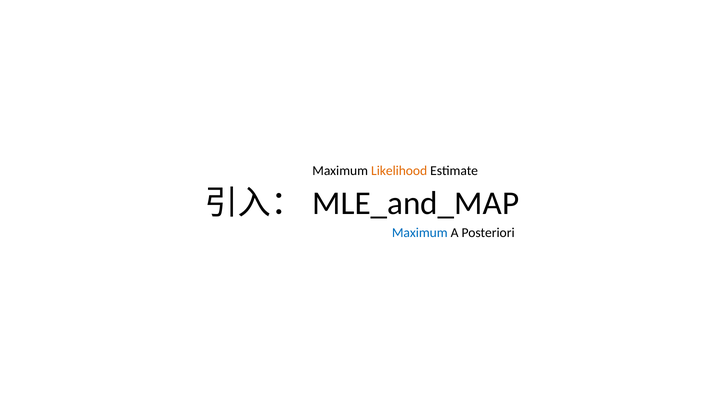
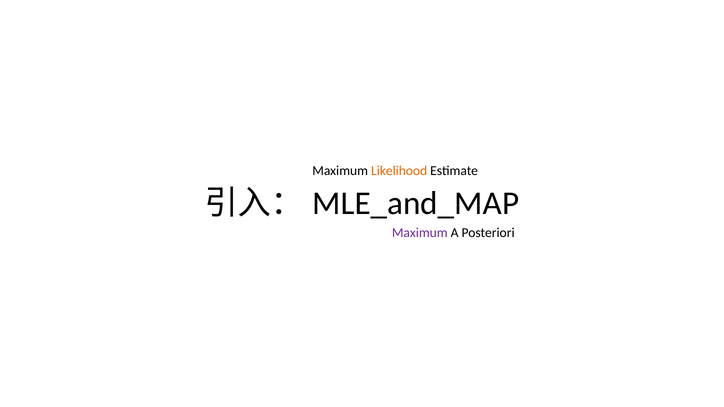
Maximum colour: blue -> purple (420, 233)
